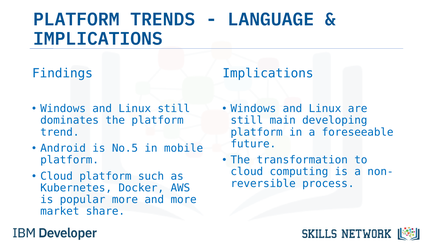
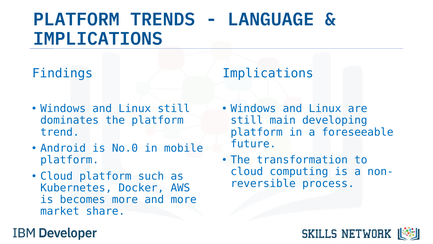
No.5: No.5 -> No.0 (125, 148)
popular: popular -> becomes (83, 199)
